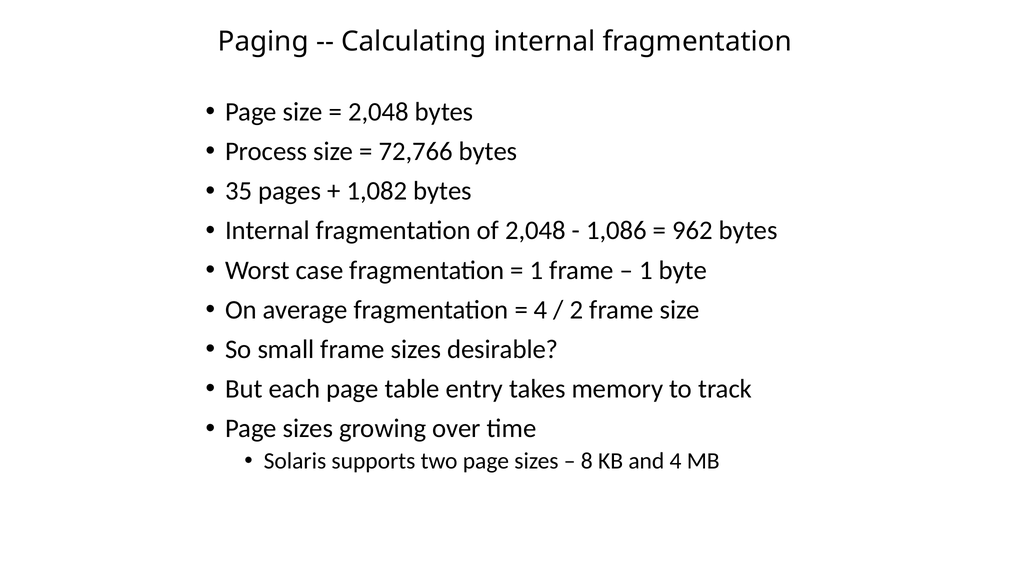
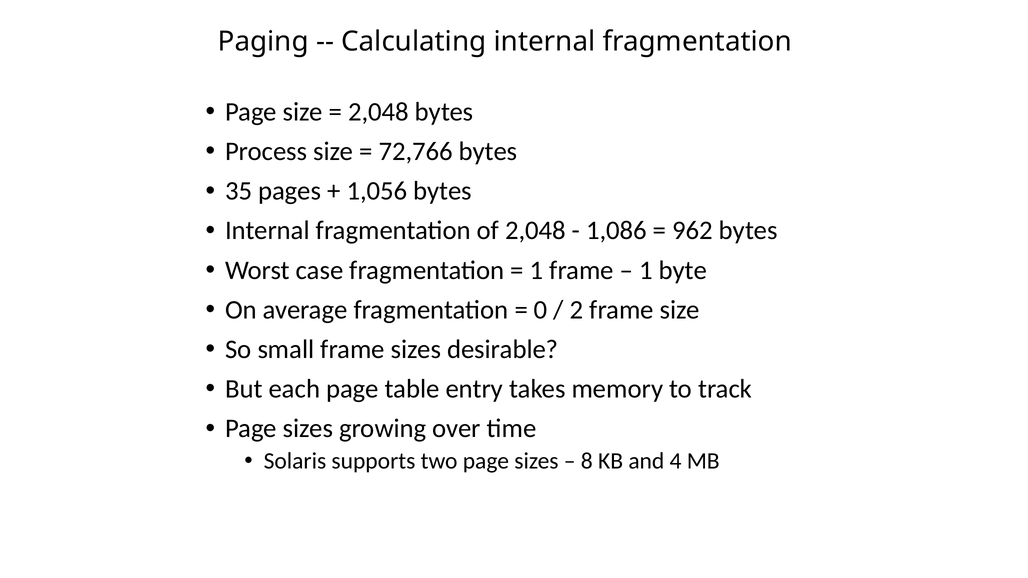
1,082: 1,082 -> 1,056 (377, 191)
4: 4 -> 0 (541, 310)
